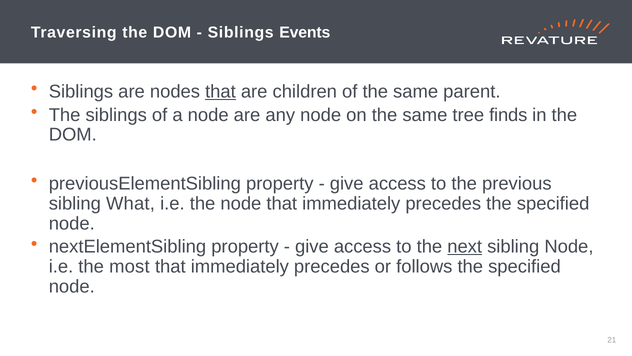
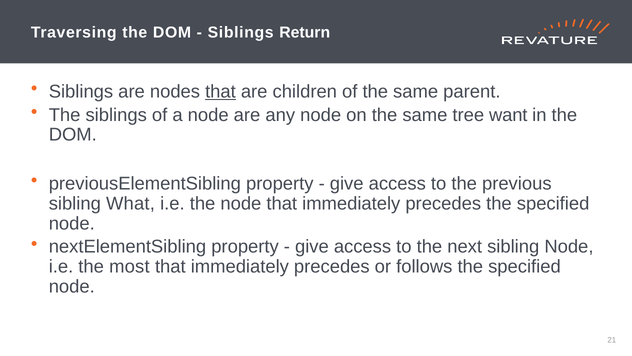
Events: Events -> Return (305, 33)
finds: finds -> want (508, 115)
next underline: present -> none (465, 246)
